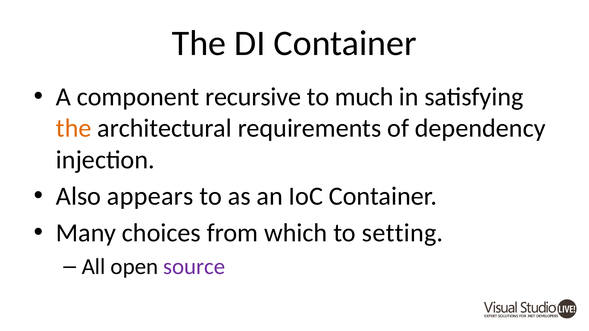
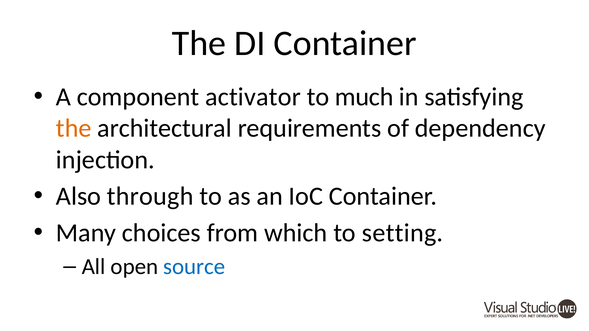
recursive: recursive -> activator (253, 97)
appears: appears -> through (150, 197)
source colour: purple -> blue (194, 267)
